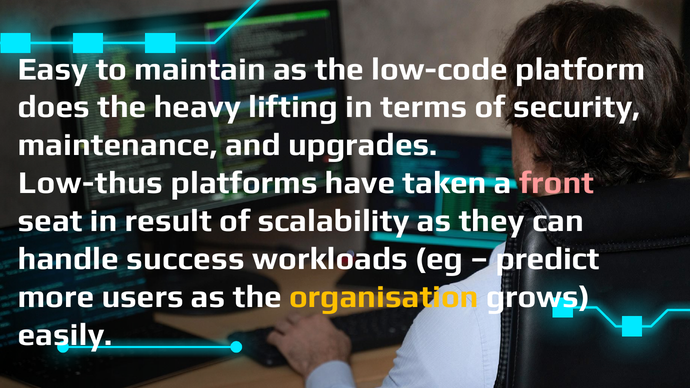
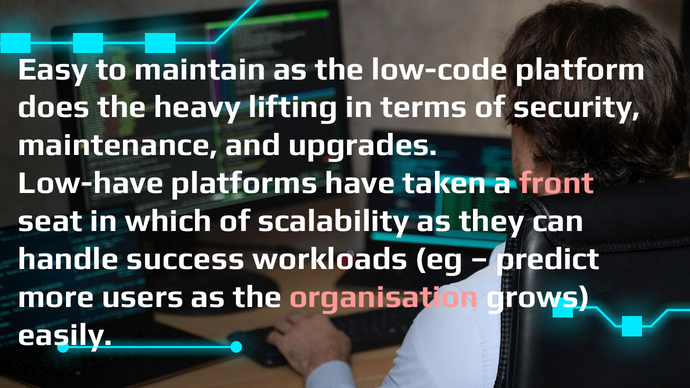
Low-thus: Low-thus -> Low-have (91, 183)
result: result -> which (169, 221)
organisation colour: yellow -> pink (384, 297)
